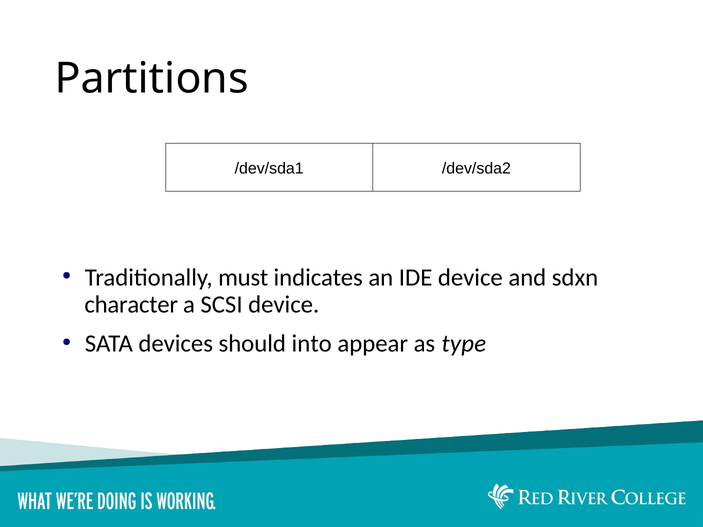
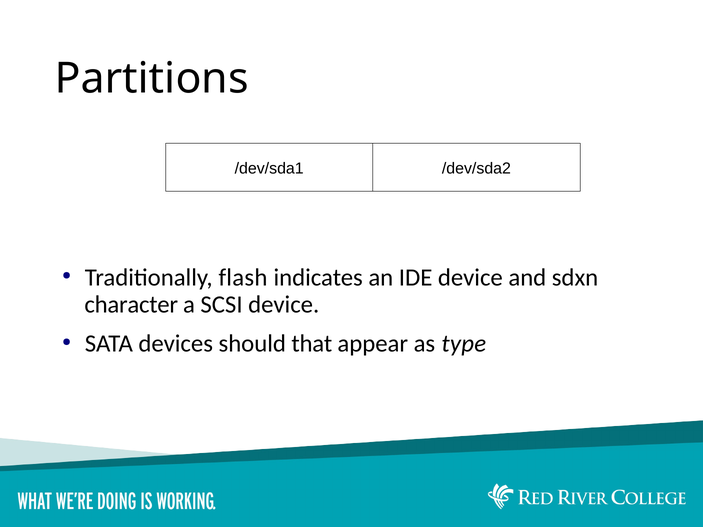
must: must -> flash (243, 278)
into: into -> that (312, 344)
